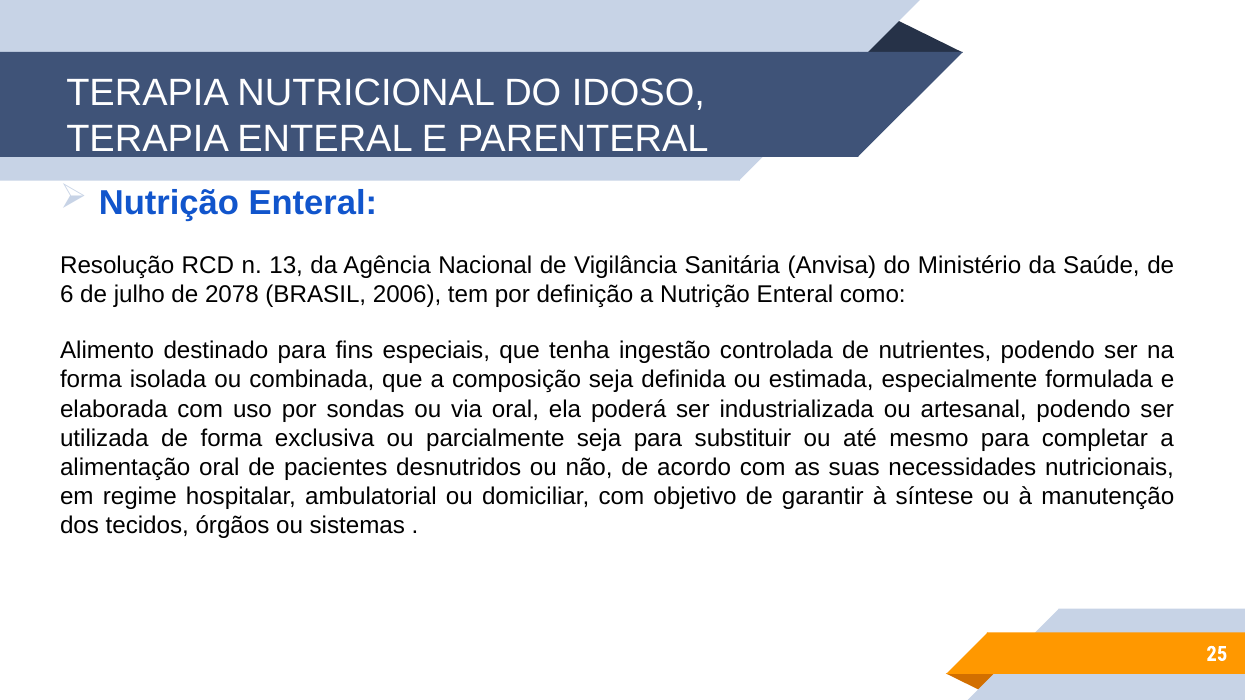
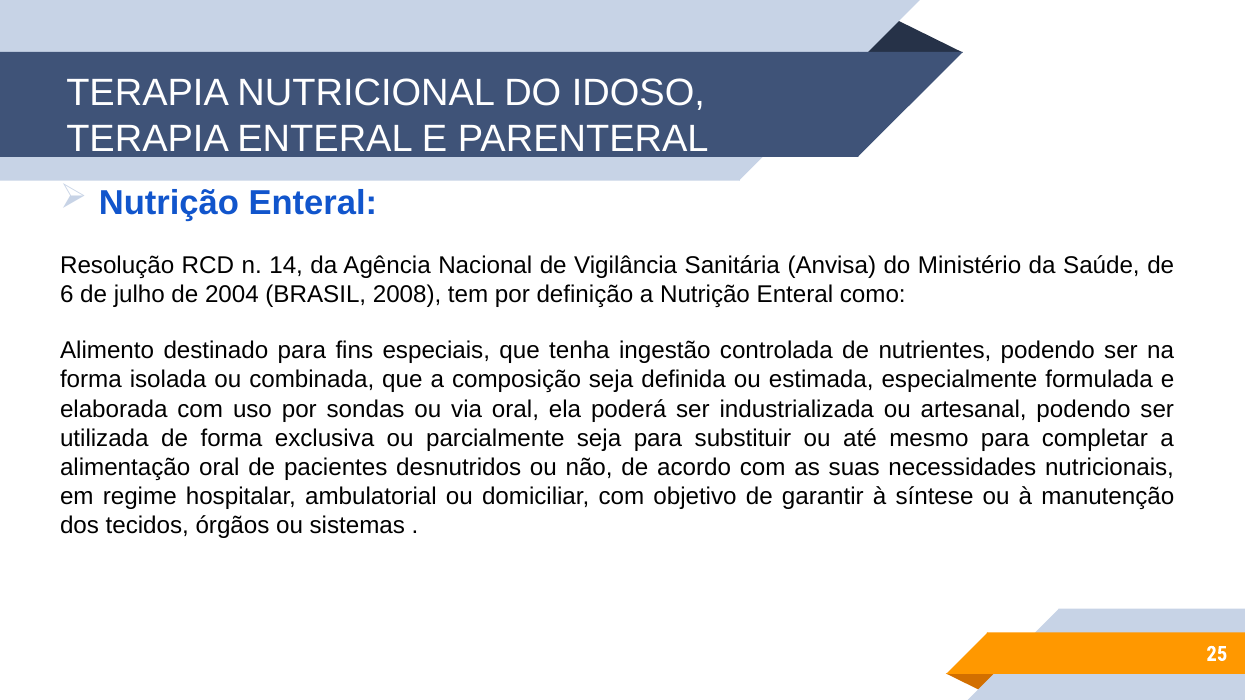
13: 13 -> 14 (286, 265)
2078: 2078 -> 2004 (232, 294)
2006: 2006 -> 2008 (407, 294)
